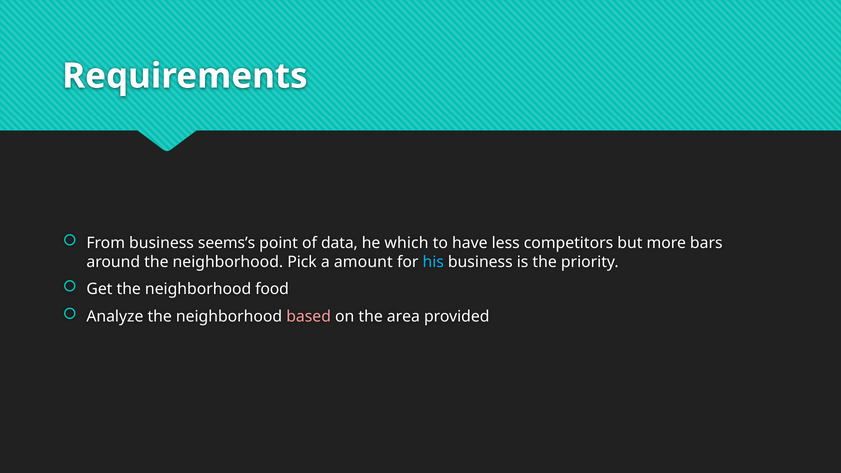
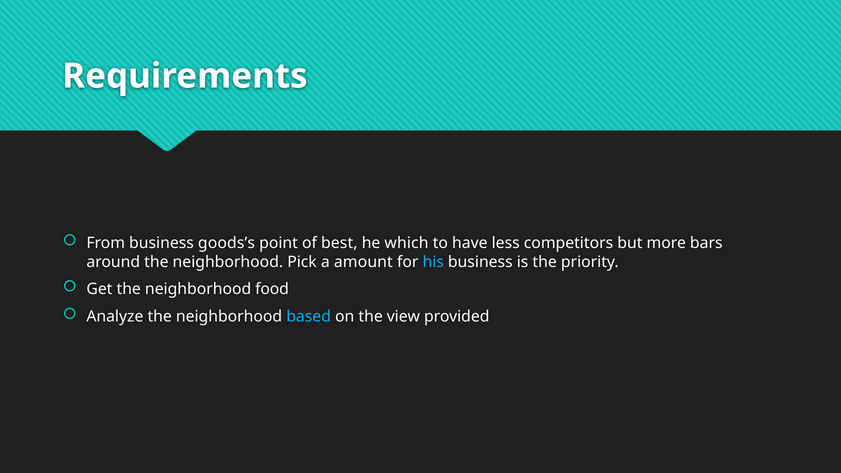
seems’s: seems’s -> goods’s (226, 243)
data: data -> best (339, 243)
based colour: pink -> light blue (309, 317)
area: area -> view (403, 317)
